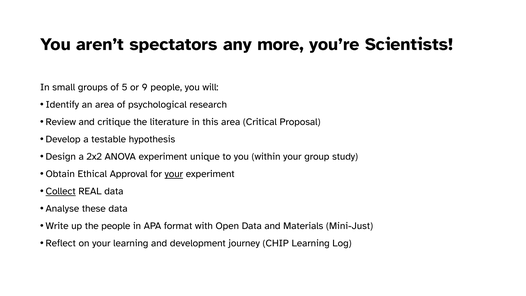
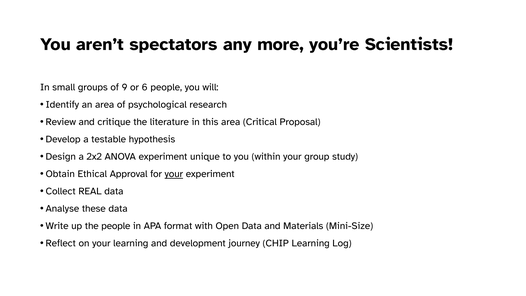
5: 5 -> 9 (125, 87)
9: 9 -> 6 (145, 87)
Collect underline: present -> none (61, 191)
Mini-Just: Mini-Just -> Mini-Size (350, 226)
